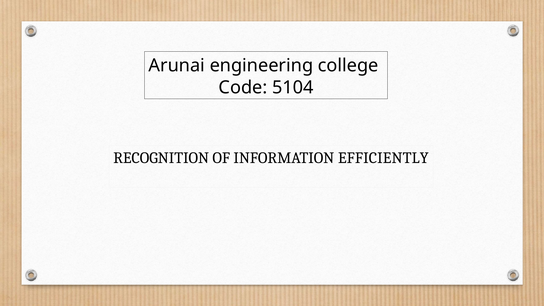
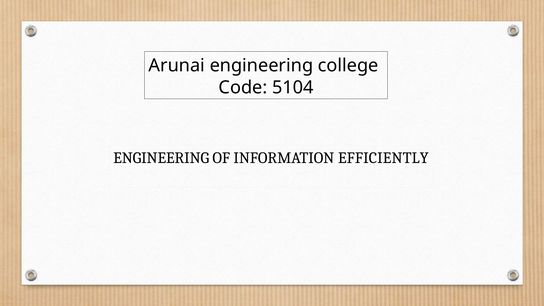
RECOGNITION: RECOGNITION -> ENGINEERING (161, 158)
